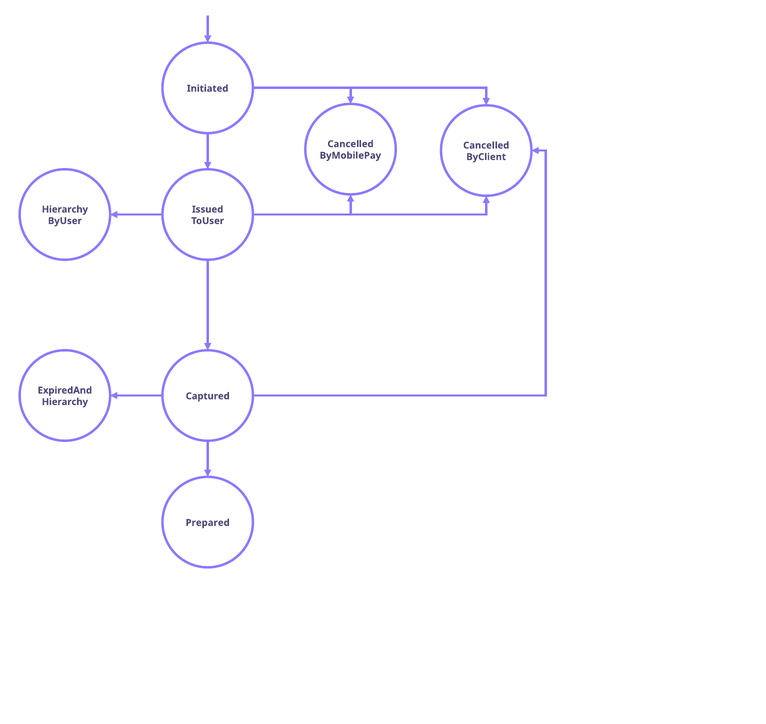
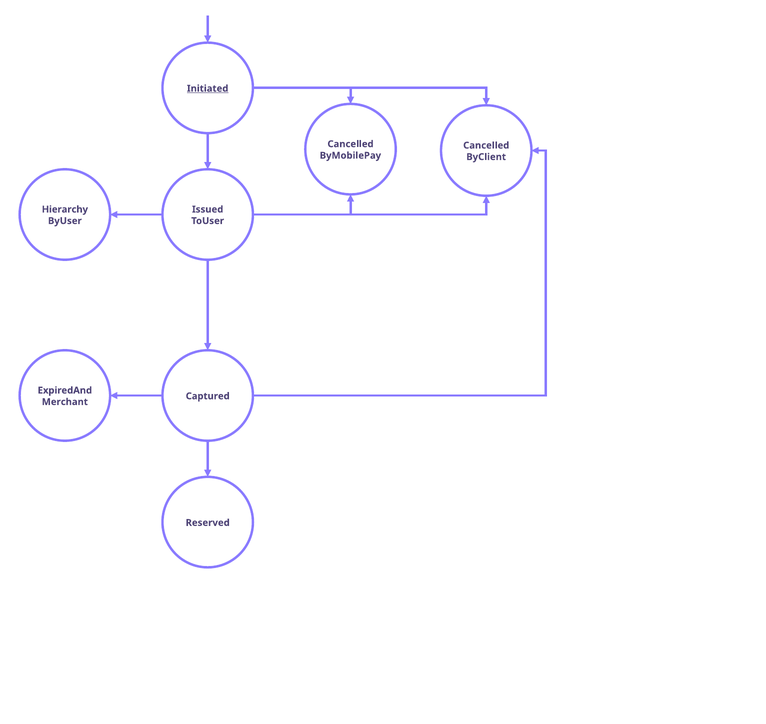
Initiated underline: none -> present (208, 89)
Hierarchy: Hierarchy -> Merchant (65, 402)
Prepared: Prepared -> Reserved (208, 523)
